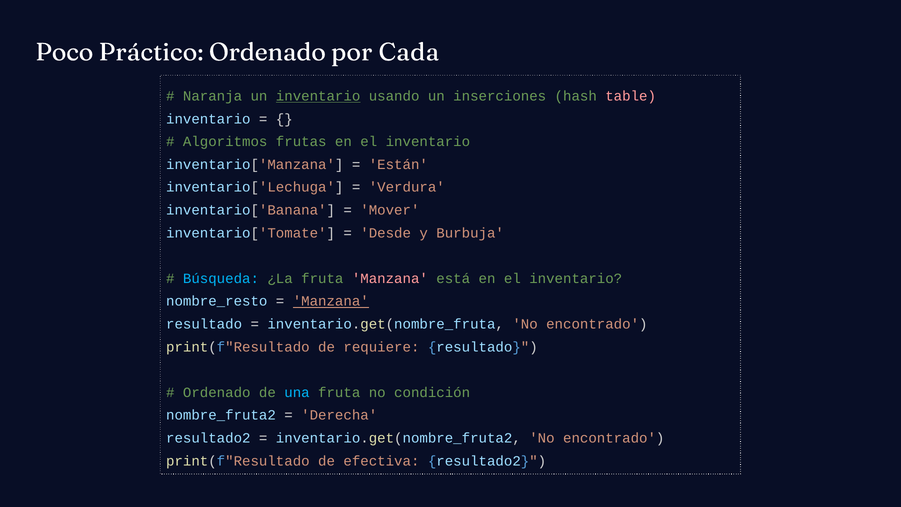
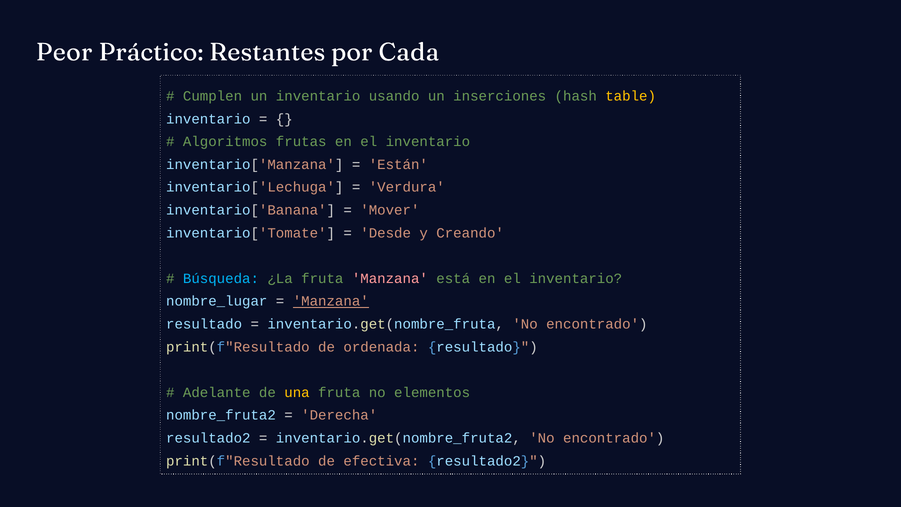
Poco: Poco -> Peor (64, 52)
Práctico Ordenado: Ordenado -> Restantes (267, 52)
Naranja: Naranja -> Cumplen (213, 96)
inventario underline: present -> none (318, 96)
table colour: pink -> yellow (631, 96)
Burbuja: Burbuja -> Creando (470, 233)
nombre_resto: nombre_resto -> nombre_lugar (217, 301)
requiere: requiere -> ordenada (381, 347)
Ordenado: Ordenado -> Adelante (217, 392)
una colour: light blue -> yellow (297, 392)
condición: condición -> elementos (432, 392)
